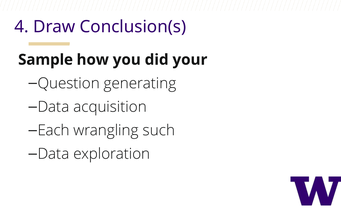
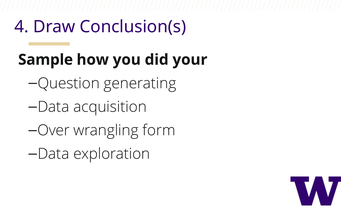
Each: Each -> Over (54, 130)
such: such -> form (159, 130)
